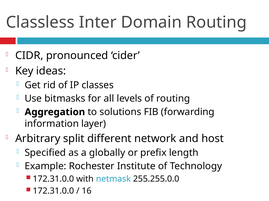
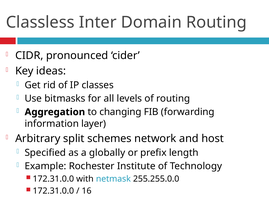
solutions: solutions -> changing (120, 112)
different: different -> schemes (109, 139)
